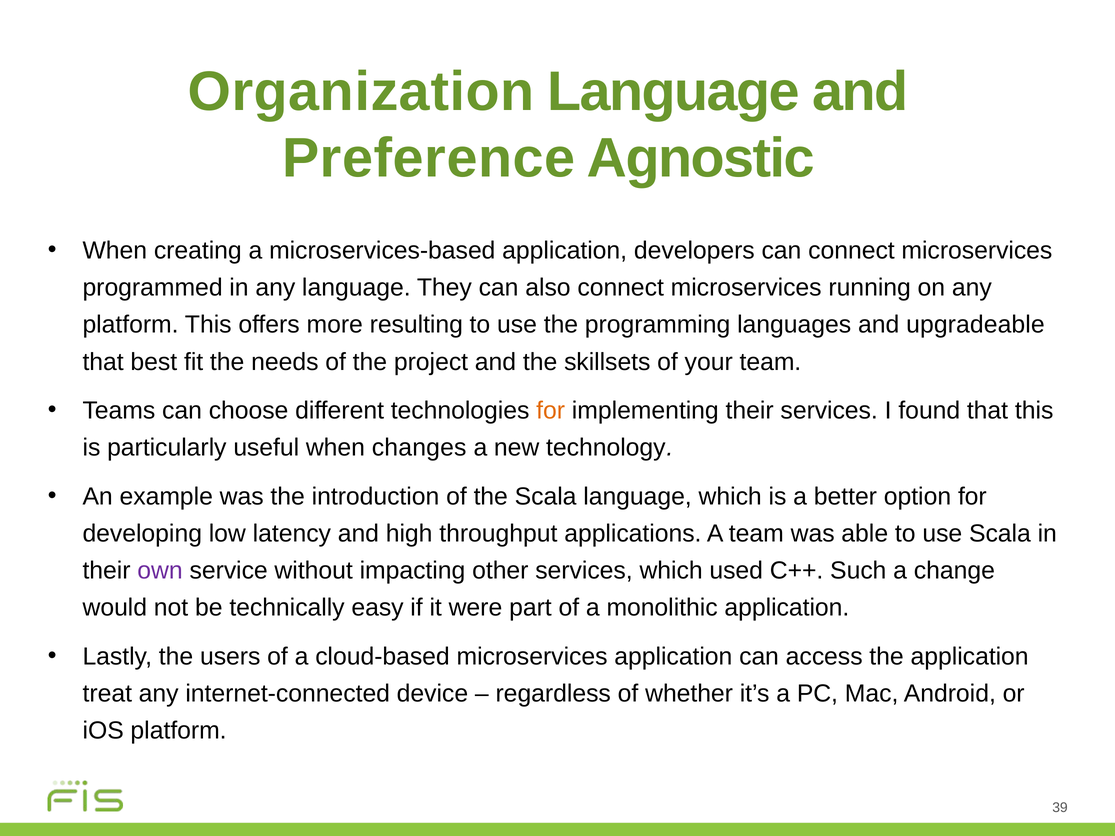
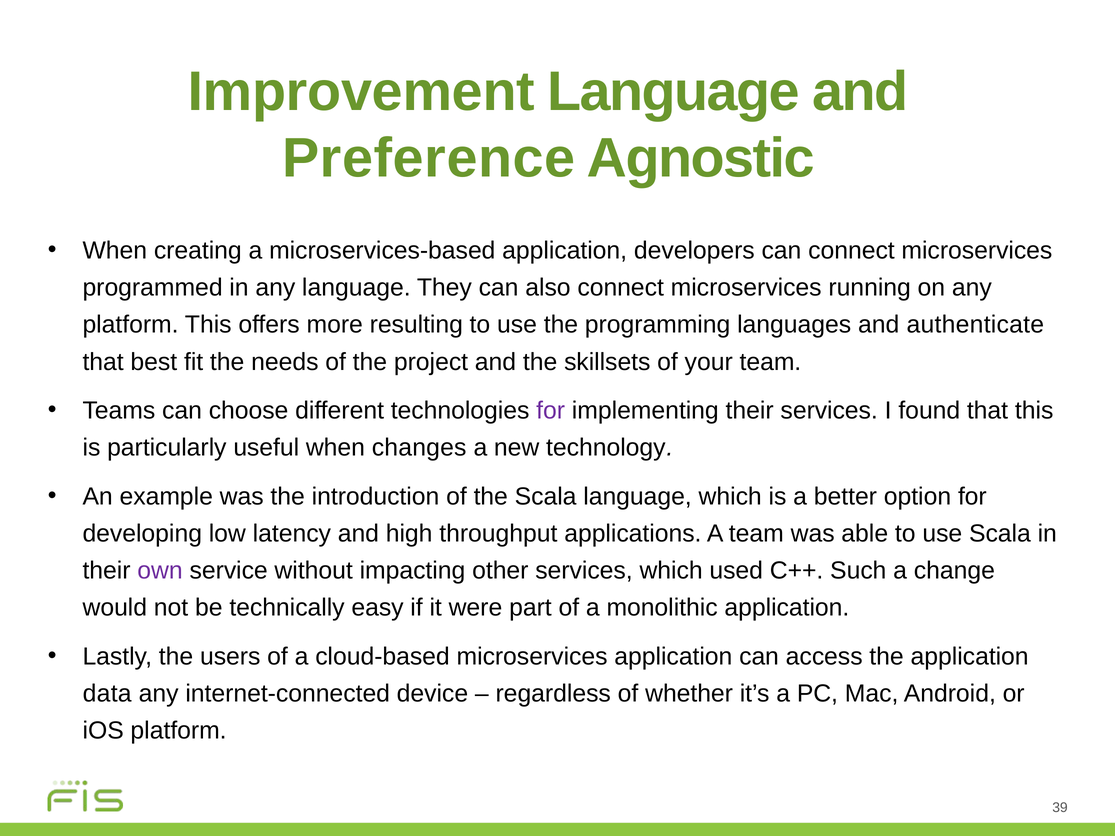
Organization: Organization -> Improvement (361, 92)
upgradeable: upgradeable -> authenticate (975, 325)
for colour: orange -> purple (551, 411)
treat: treat -> data (107, 694)
